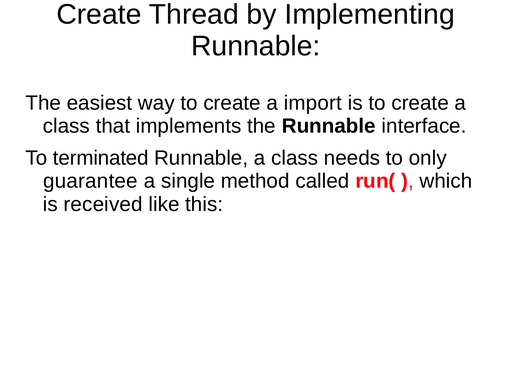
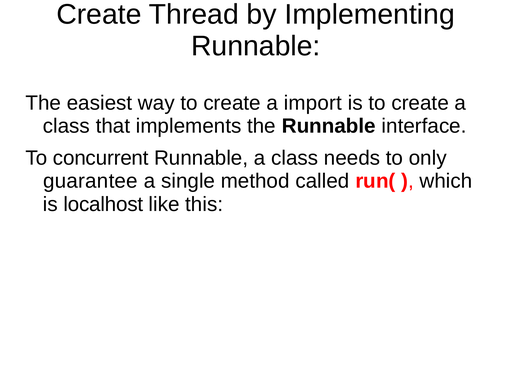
terminated: terminated -> concurrent (101, 158)
received: received -> localhost (103, 204)
